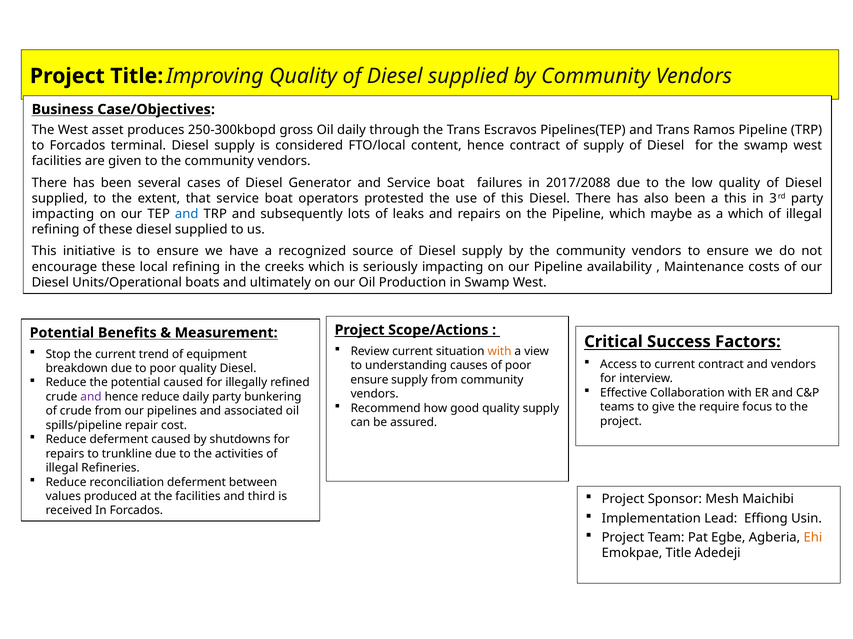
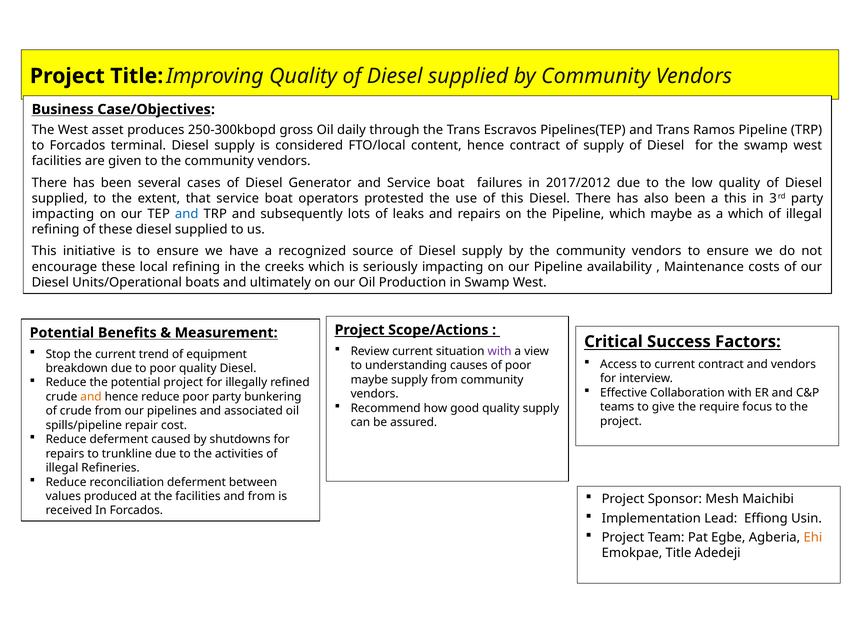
2017/2088: 2017/2088 -> 2017/2012 (578, 183)
with colour: orange -> purple (500, 352)
potential caused: caused -> project (183, 383)
ensure: ensure -> maybe (369, 380)
and colour: purple -> orange (91, 397)
reduce daily: daily -> poor (196, 397)
and third: third -> from (262, 497)
